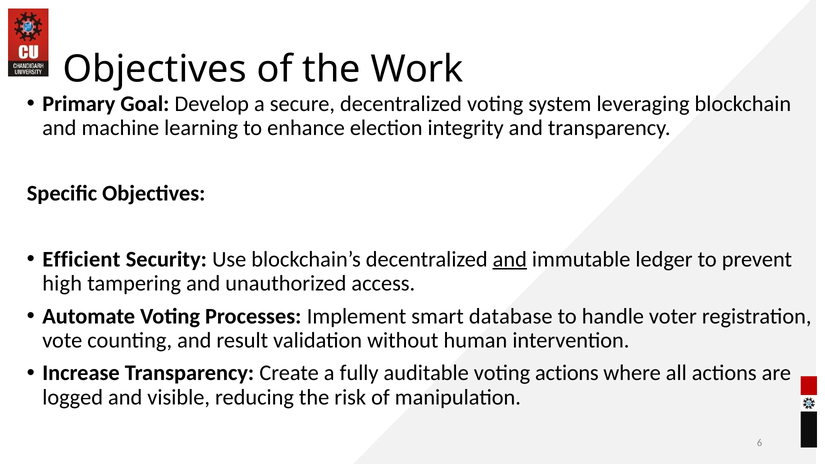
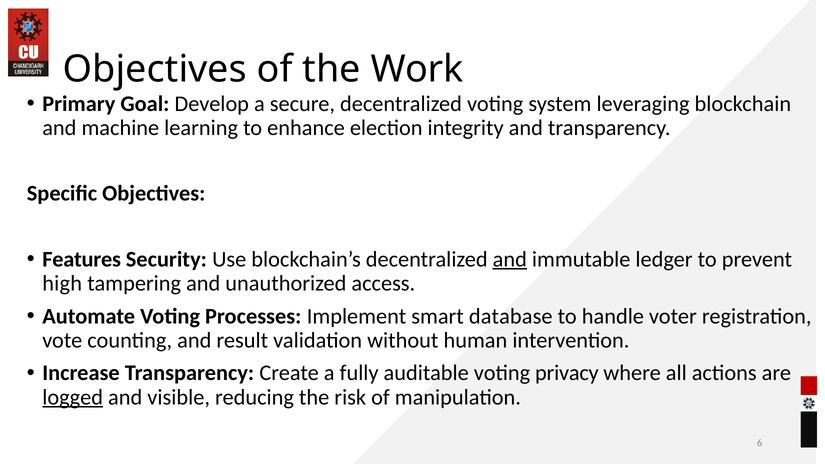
Efficient: Efficient -> Features (82, 259)
voting actions: actions -> privacy (567, 373)
logged underline: none -> present (73, 397)
